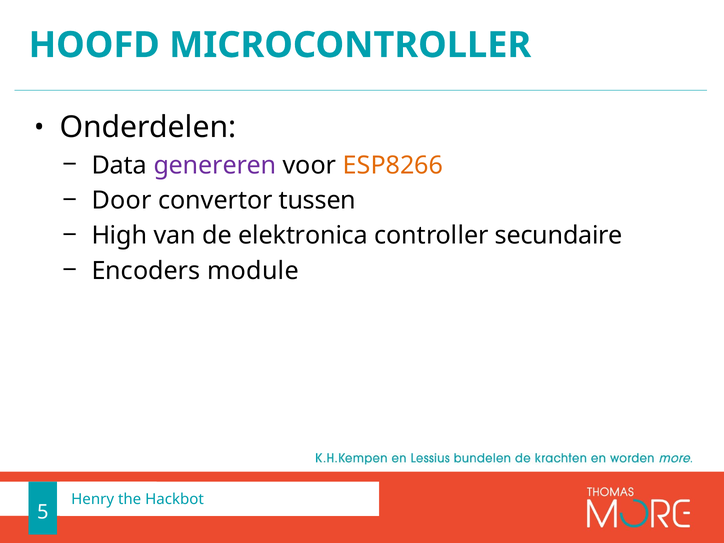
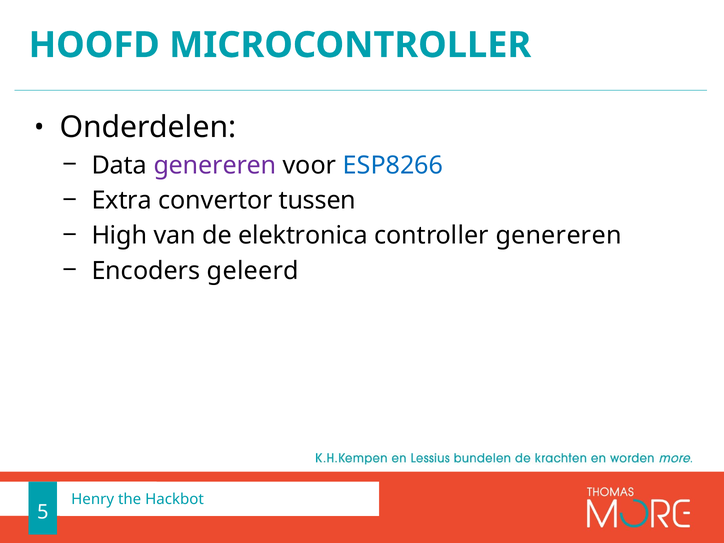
ESP8266 colour: orange -> blue (393, 165)
Door: Door -> Extra (122, 200)
controller secundaire: secundaire -> genereren (559, 236)
module: module -> geleerd (253, 271)
